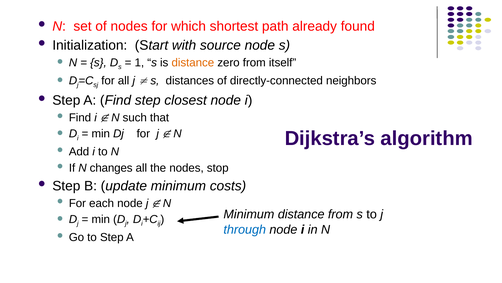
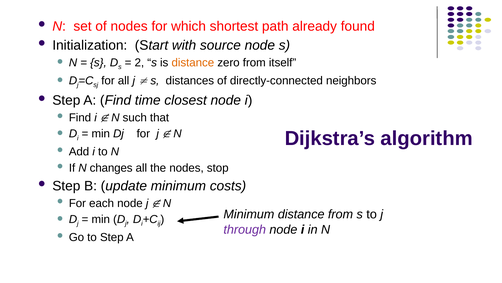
1: 1 -> 2 (139, 62)
Find step: step -> time (148, 100)
through colour: blue -> purple (245, 229)
